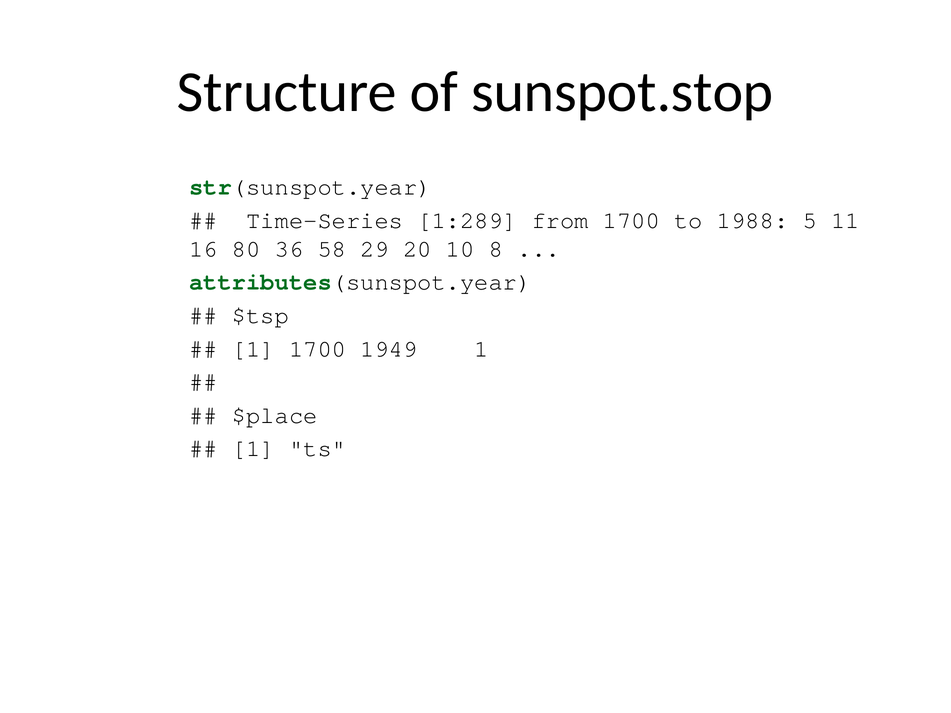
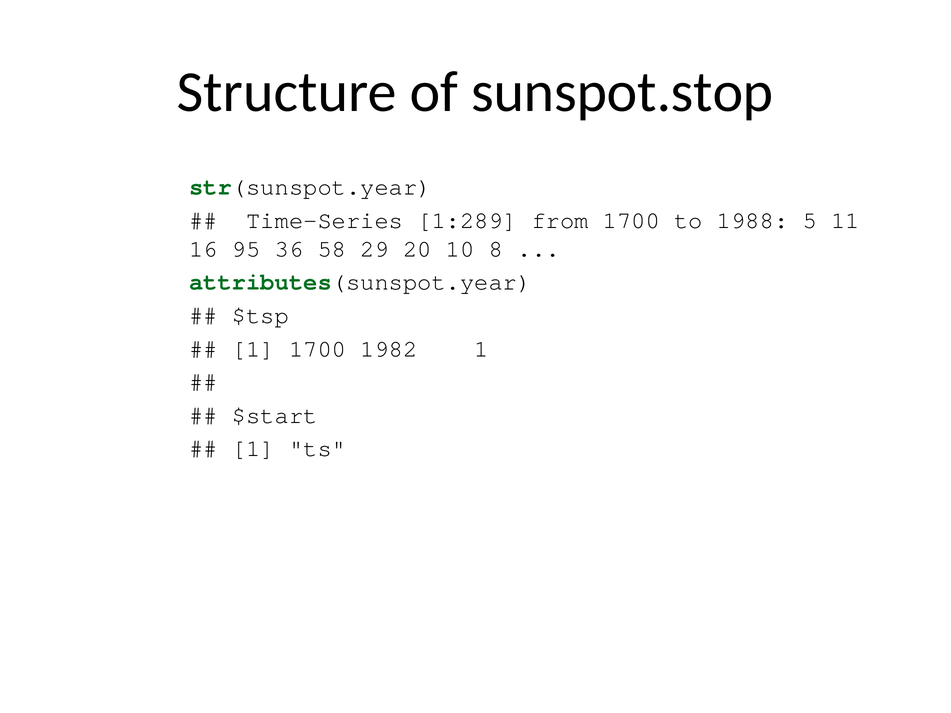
80: 80 -> 95 (246, 249)
1949: 1949 -> 1982 (389, 349)
$place: $place -> $start (275, 415)
